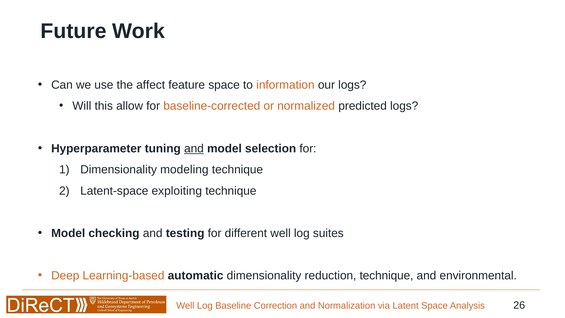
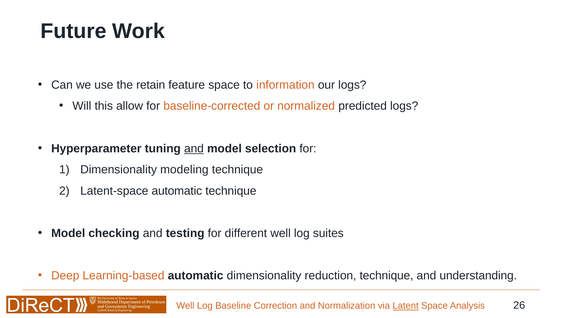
affect: affect -> retain (151, 85)
Latent-space exploiting: exploiting -> automatic (177, 191)
environmental: environmental -> understanding (478, 276)
Latent underline: none -> present (406, 306)
